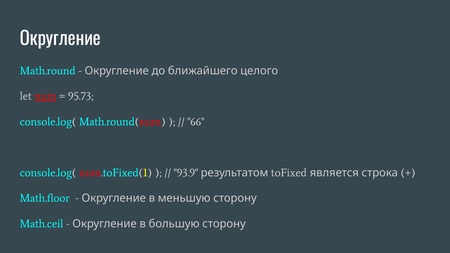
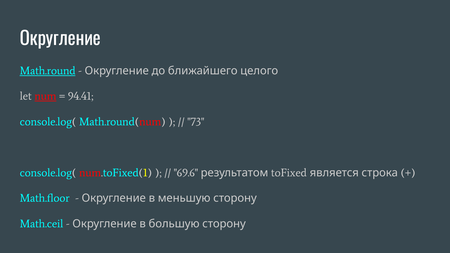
Math.round underline: none -> present (48, 71)
95.73: 95.73 -> 94.41 (81, 96)
66: 66 -> 73 (196, 122)
93.9: 93.9 -> 69.6 (186, 173)
